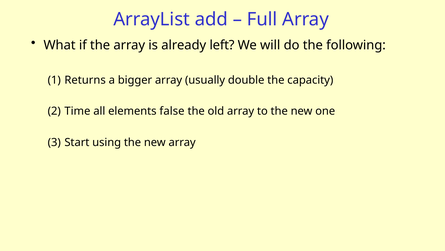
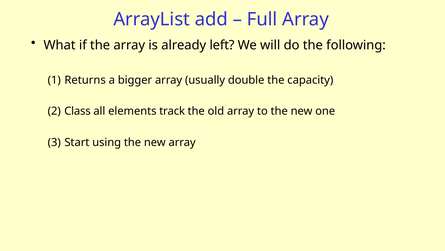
Time: Time -> Class (77, 111)
false: false -> track (172, 111)
